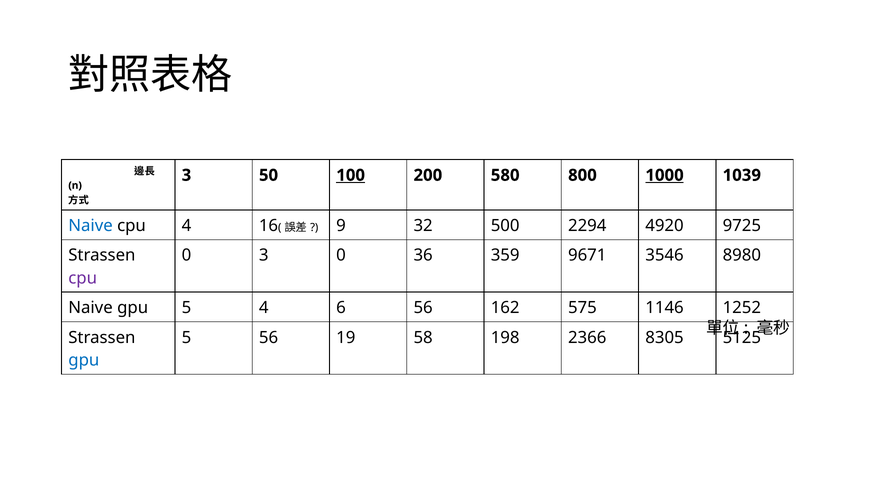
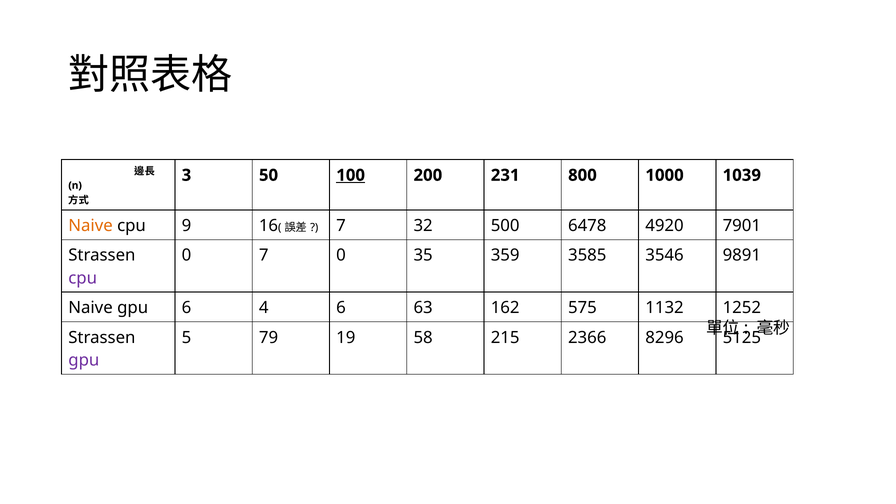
580: 580 -> 231 (505, 175)
1000 underline: present -> none (665, 175)
Naive colour: blue -> orange (91, 226)
cpu 4: 4 -> 9 (186, 226)
9: 9 -> 7 (341, 226)
2294: 2294 -> 6478 (587, 226)
9725: 9725 -> 7901 (742, 226)
0 3: 3 -> 7 (264, 255)
36: 36 -> 35 (423, 255)
9671: 9671 -> 3585 (587, 255)
8980: 8980 -> 9891 (742, 255)
Naive gpu 5: 5 -> 6 (186, 308)
6 56: 56 -> 63 (423, 308)
1146: 1146 -> 1132 (665, 308)
5 56: 56 -> 79 (269, 337)
198: 198 -> 215 (505, 337)
8305: 8305 -> 8296 (665, 337)
gpu colour: blue -> purple (84, 360)
